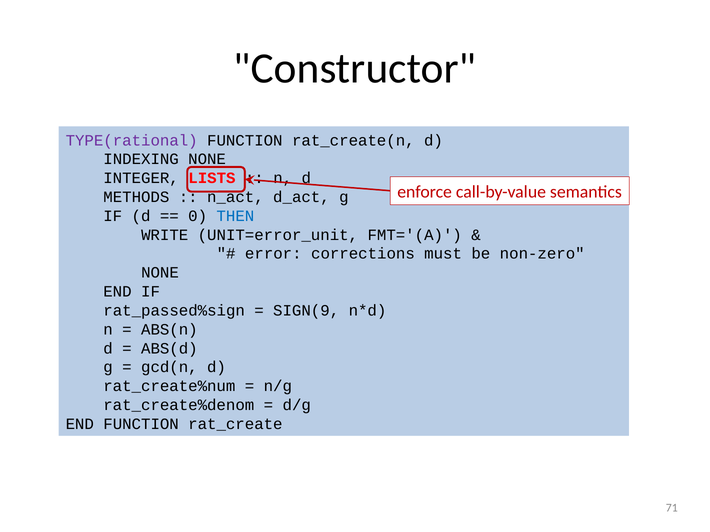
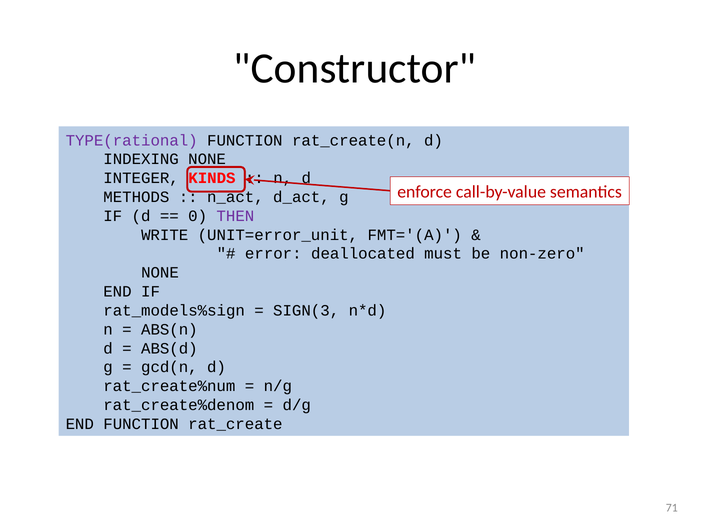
LISTS: LISTS -> KINDS (212, 178)
THEN colour: blue -> purple (235, 216)
corrections: corrections -> deallocated (363, 254)
rat_passed%sign: rat_passed%sign -> rat_models%sign (174, 311)
SIGN(9: SIGN(9 -> SIGN(3 (306, 311)
